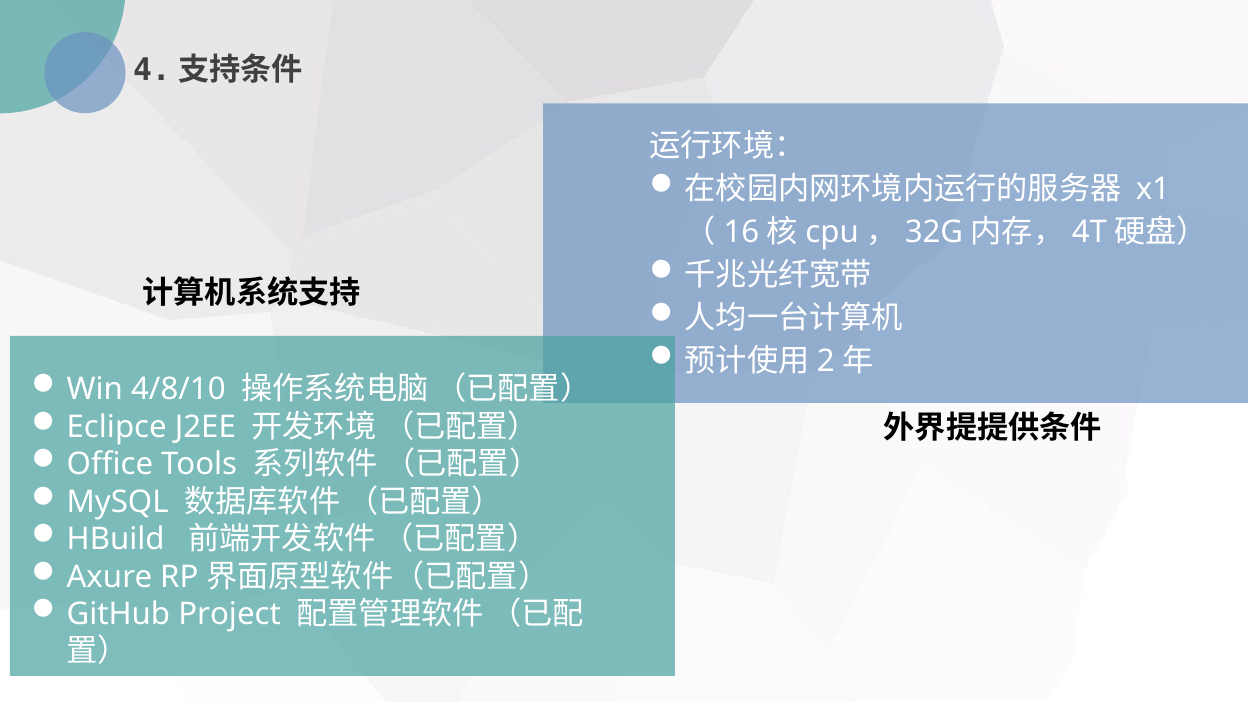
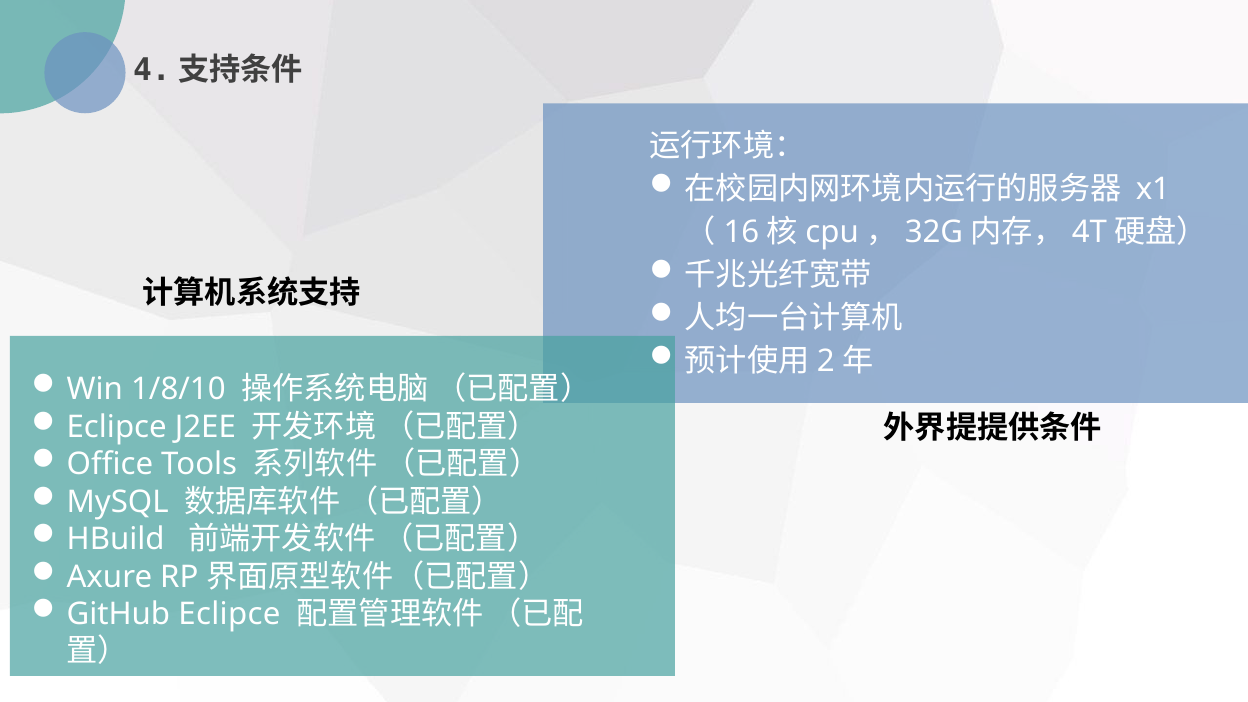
4/8/10: 4/8/10 -> 1/8/10 (178, 390)
GitHub Project: Project -> Eclipce (229, 614)
